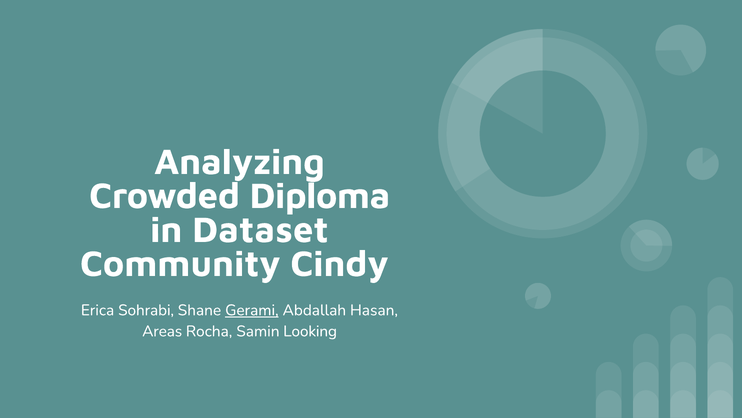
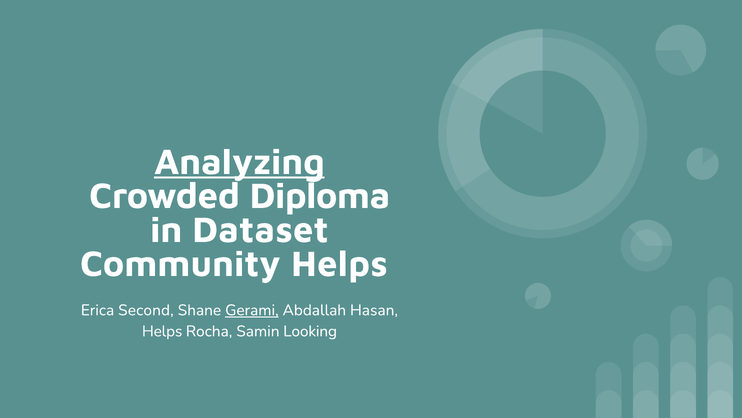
Analyzing underline: none -> present (239, 162)
Community Cindy: Cindy -> Helps (339, 264)
Sohrabi: Sohrabi -> Second (146, 310)
Areas: Areas -> Helps (162, 331)
